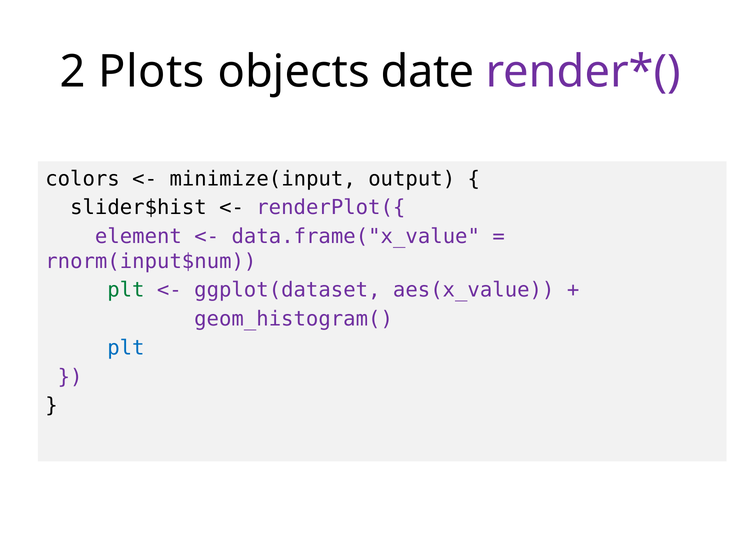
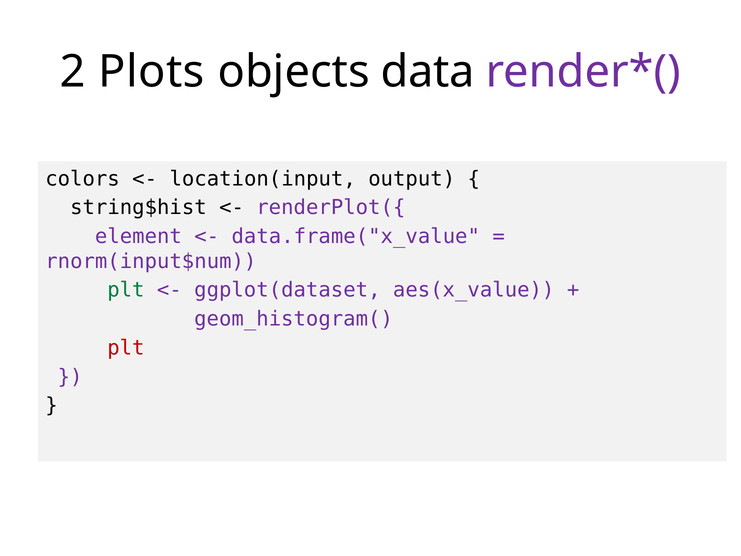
date: date -> data (428, 72)
minimize(input: minimize(input -> location(input (263, 179)
slider$hist: slider$hist -> string$hist (138, 208)
plt colour: blue -> red (126, 348)
